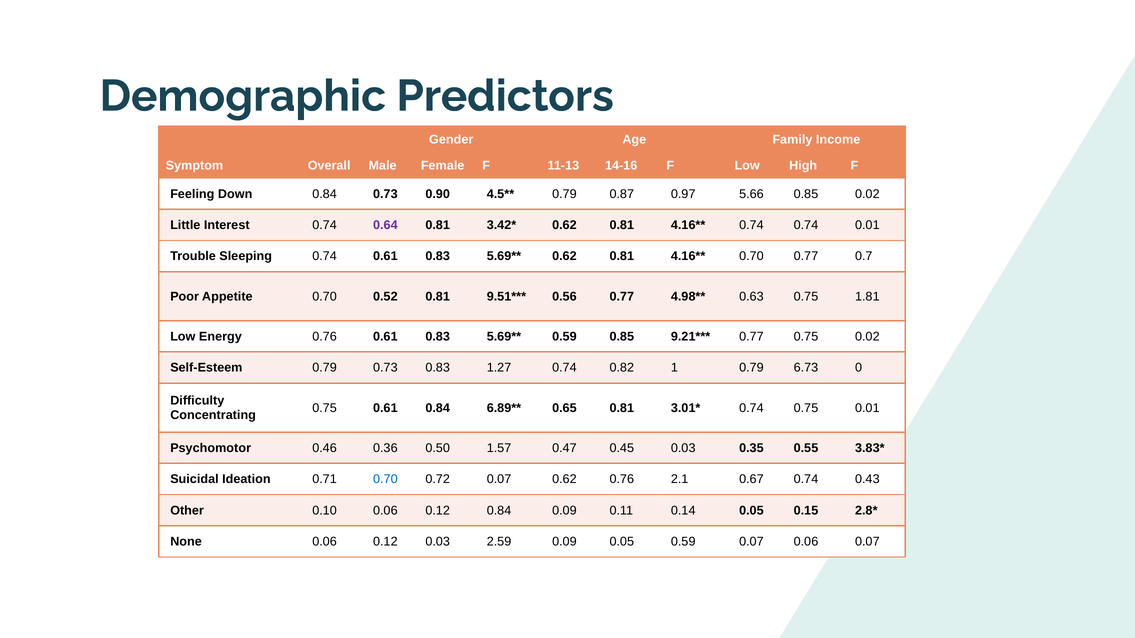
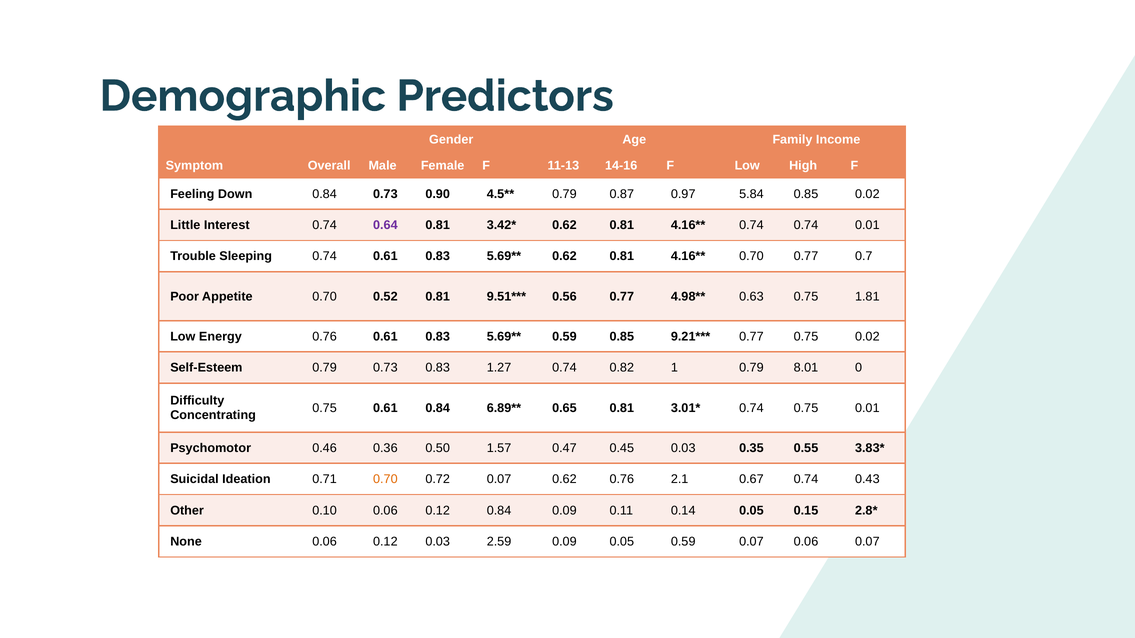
5.66: 5.66 -> 5.84 (751, 194)
6.73: 6.73 -> 8.01 (806, 368)
0.70 colour: blue -> orange (385, 480)
